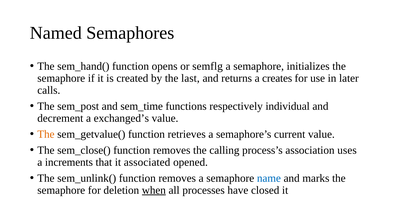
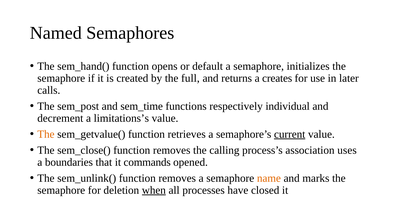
semflg: semflg -> default (208, 66)
last: last -> full (190, 78)
exchanged’s: exchanged’s -> limitations’s (121, 118)
current underline: none -> present (290, 134)
increments: increments -> boundaries (69, 162)
associated: associated -> commands (147, 162)
name colour: blue -> orange (269, 178)
